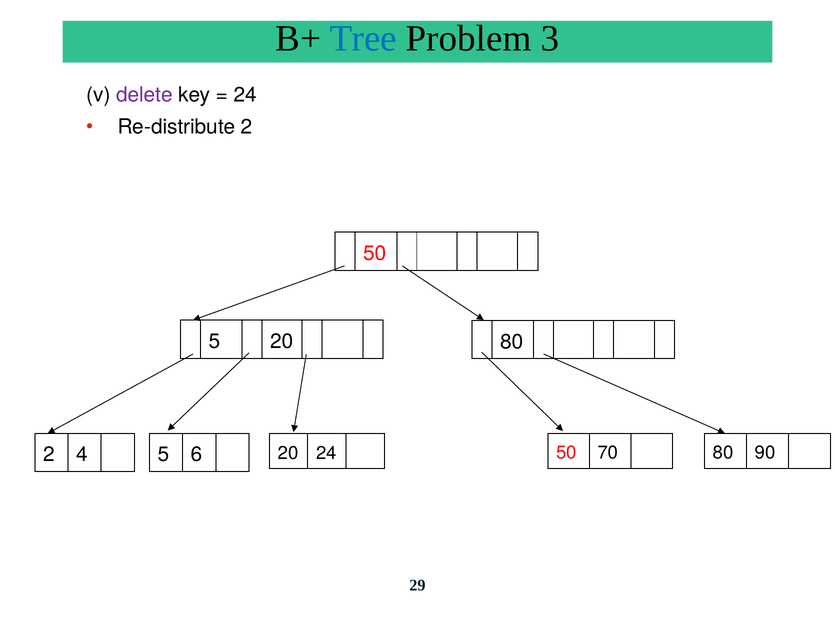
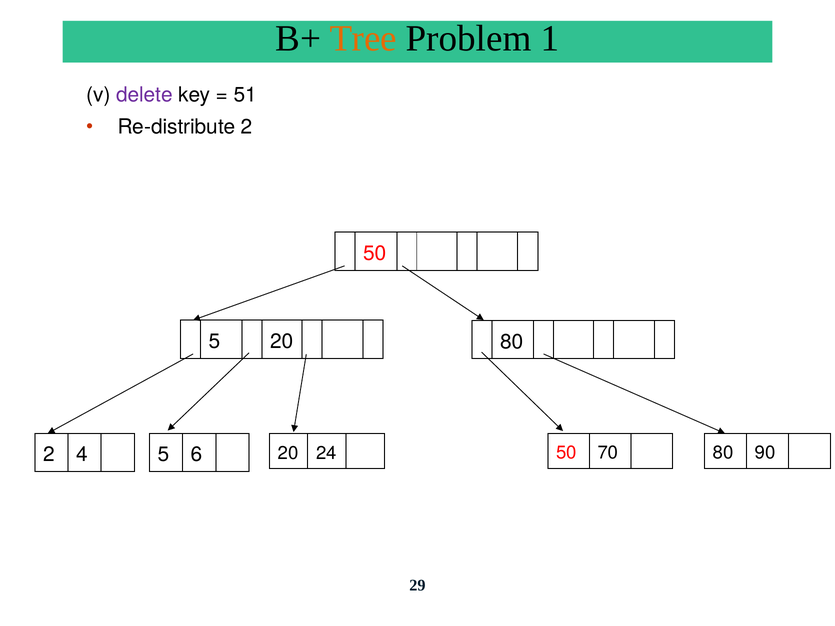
Tree colour: blue -> orange (363, 39)
3: 3 -> 1 (550, 39)
24: 24 -> 51 (245, 95)
